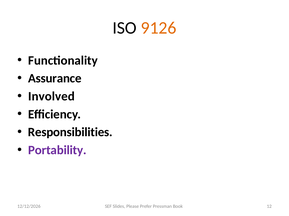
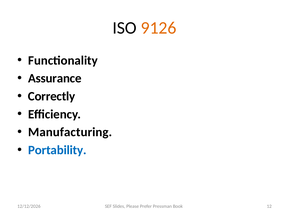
Involved: Involved -> Correctly (52, 97)
Responsibilities: Responsibilities -> Manufacturing (70, 133)
Portability colour: purple -> blue (57, 151)
